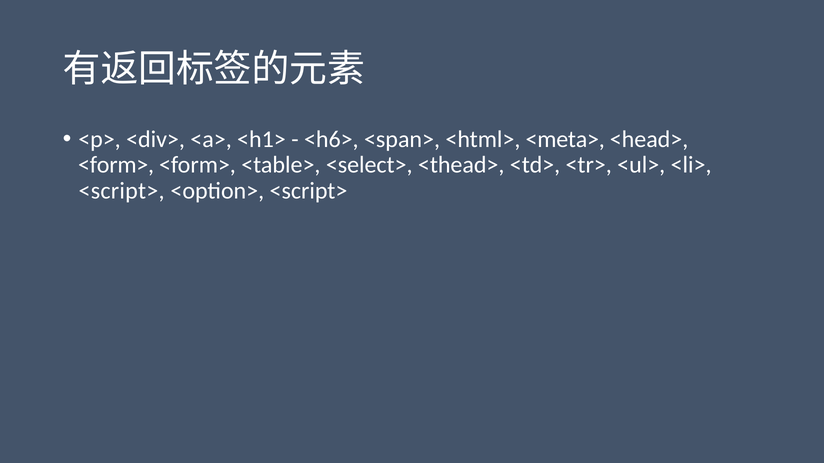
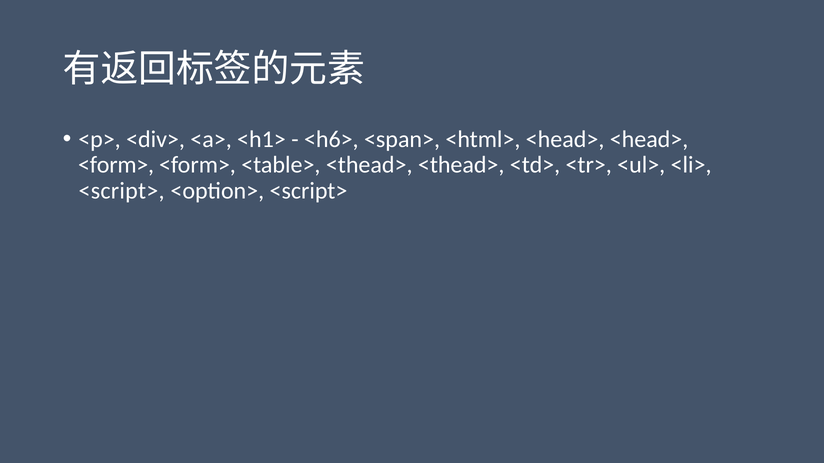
<html> <meta>: <meta> -> <head> (565, 139)
<table> <select>: <select> -> <thead> (369, 165)
